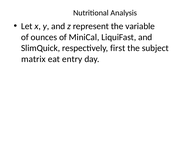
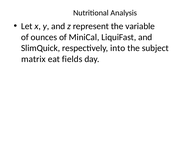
first: first -> into (118, 48)
entry: entry -> fields (72, 59)
